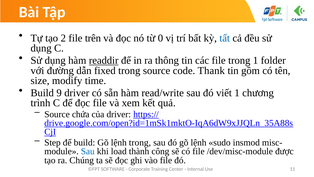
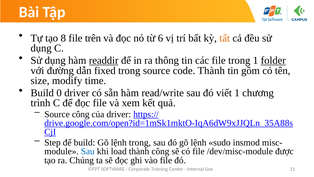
2: 2 -> 8 (63, 38)
0: 0 -> 6 (160, 38)
tất colour: blue -> orange (225, 38)
folder underline: none -> present (273, 60)
code Thank: Thank -> Thành (211, 70)
9: 9 -> 0 (59, 93)
Source chứa: chứa -> công (81, 114)
